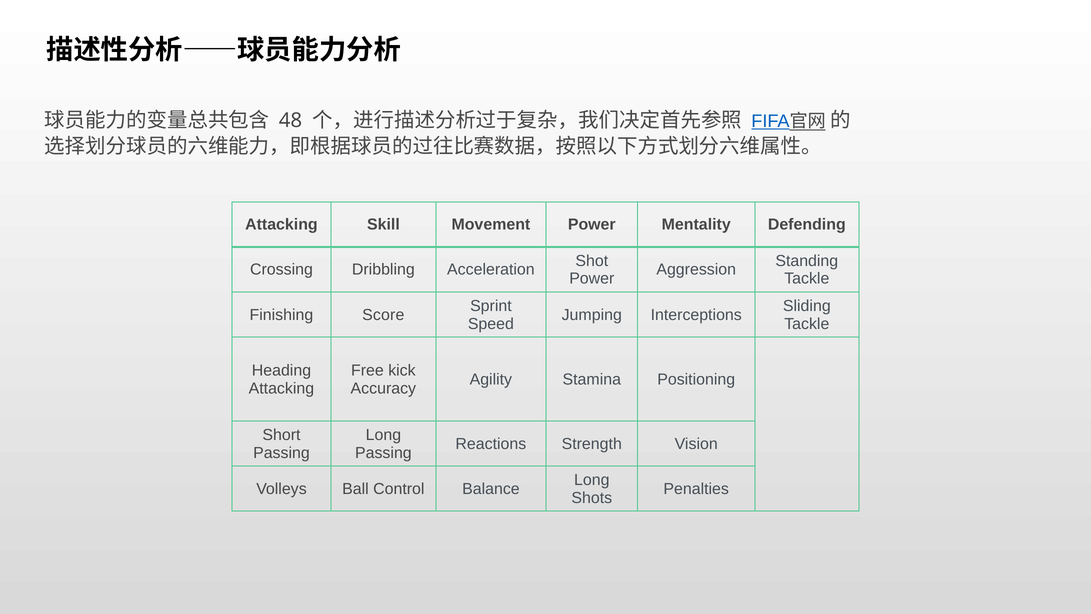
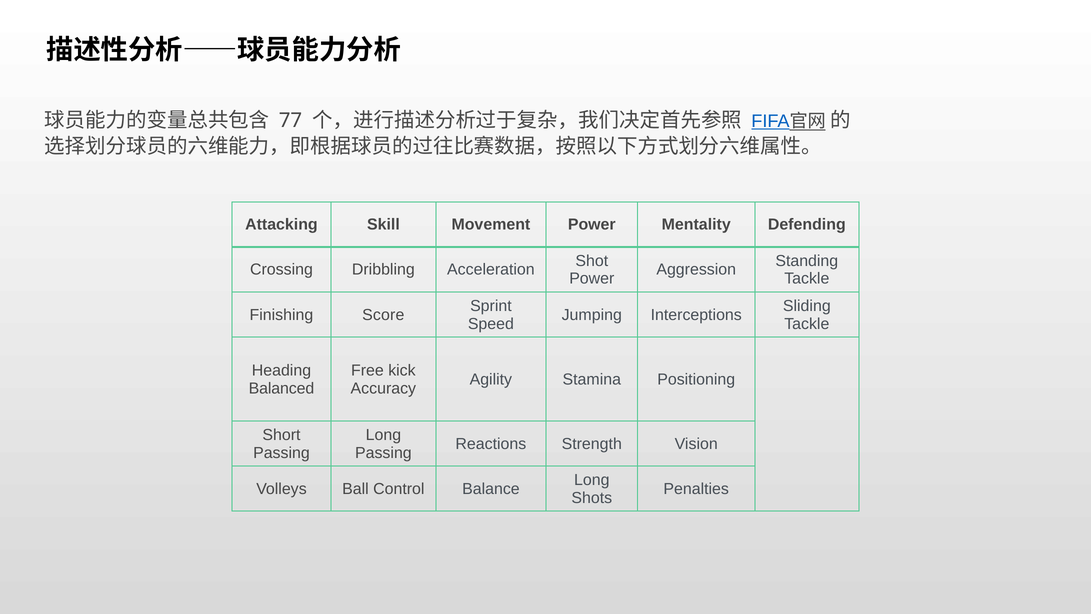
48: 48 -> 77 (290, 120)
Attacking: Attacking -> Balanced (281, 388)
